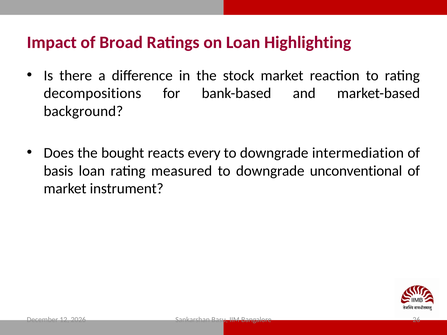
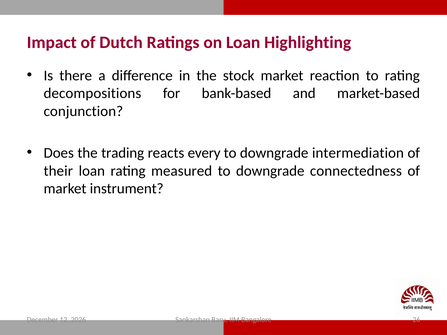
Broad: Broad -> Dutch (121, 43)
background: background -> conjunction (83, 111)
bought: bought -> trading (123, 153)
basis: basis -> their (58, 171)
unconventional: unconventional -> connectedness (356, 171)
